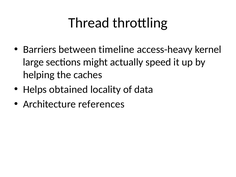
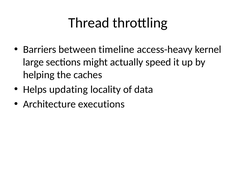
obtained: obtained -> updating (69, 89)
references: references -> executions (101, 104)
